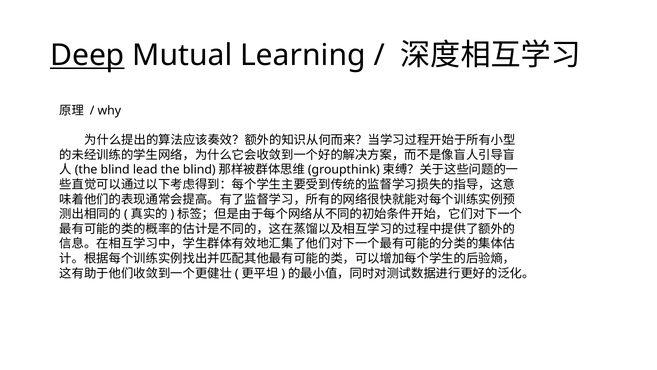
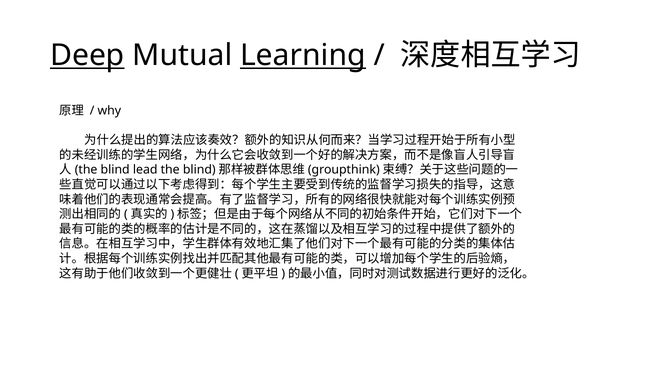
Learning underline: none -> present (303, 55)
